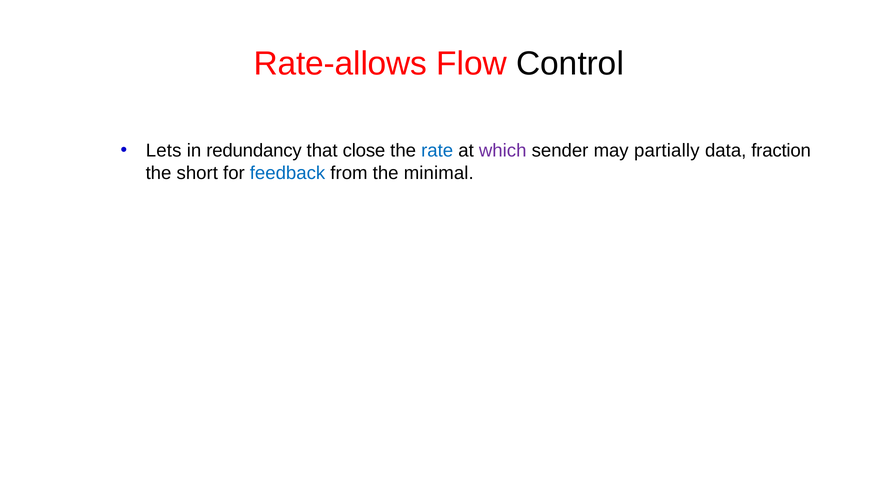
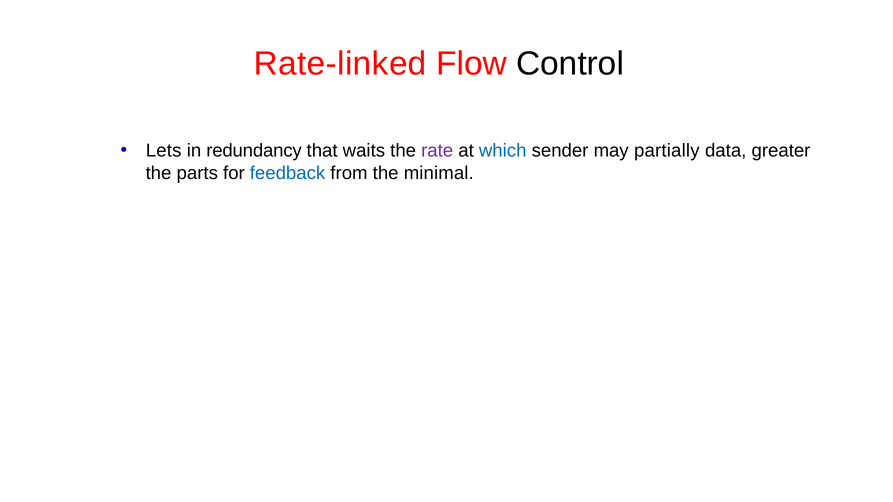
Rate-allows: Rate-allows -> Rate-linked (340, 64)
close: close -> waits (364, 151)
rate colour: blue -> purple (437, 151)
which colour: purple -> blue (503, 151)
fraction: fraction -> greater (781, 151)
short: short -> parts (197, 173)
